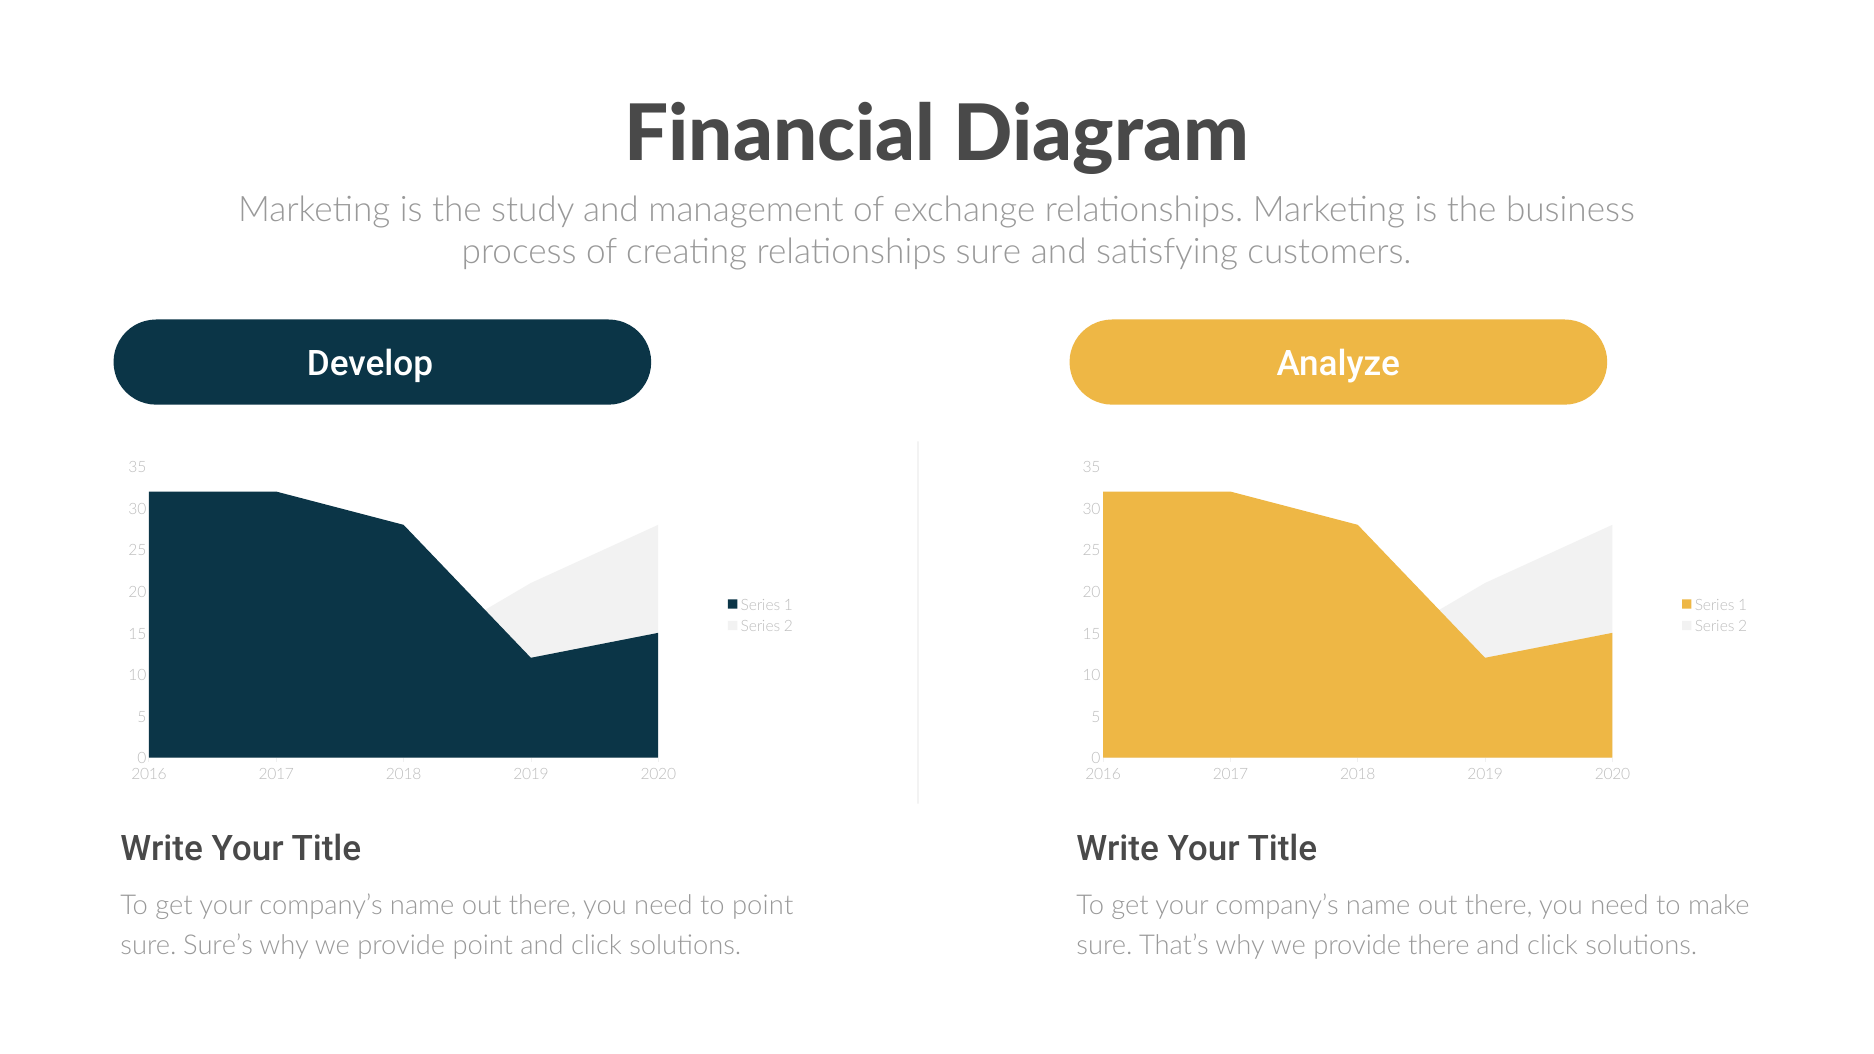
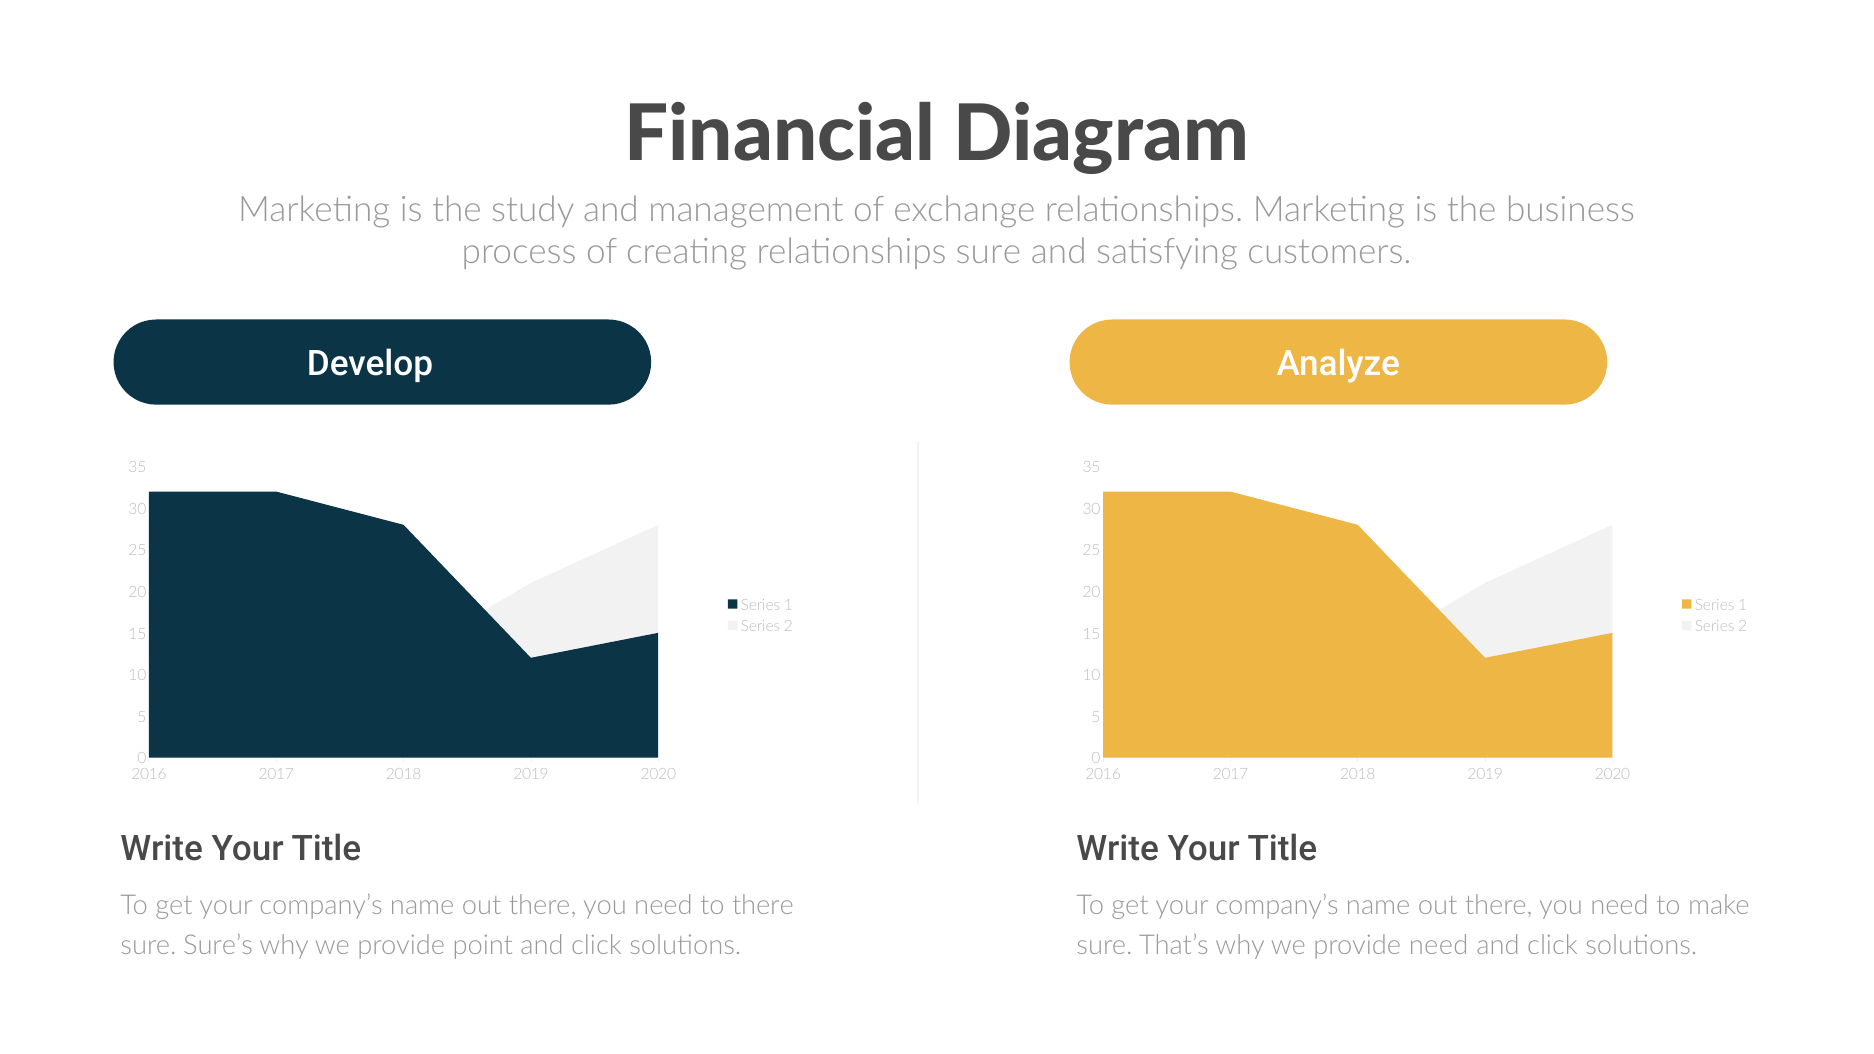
to point: point -> there (763, 906)
provide there: there -> need (1439, 946)
